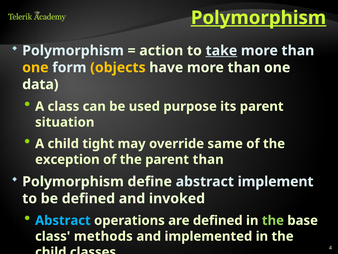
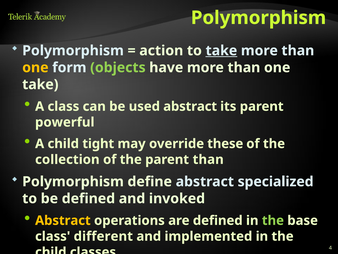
Polymorphism underline: present -> none (258, 18)
objects colour: yellow -> light green (118, 67)
data: data -> take (40, 84)
used purpose: purpose -> abstract (190, 106)
situation: situation -> powerful (65, 122)
same: same -> these (225, 143)
exception: exception -> collection (67, 159)
implement: implement -> specialized (276, 181)
Abstract colour: light blue -> yellow (63, 220)
methods: methods -> different (103, 236)
